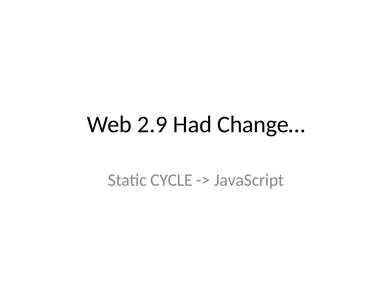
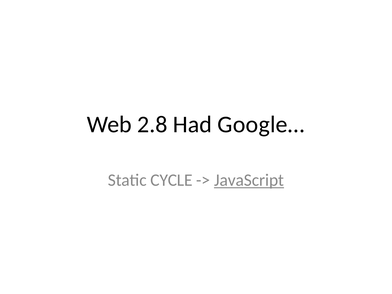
2.9: 2.9 -> 2.8 (152, 125)
Change…: Change… -> Google… (261, 125)
JavaScript underline: none -> present (249, 180)
